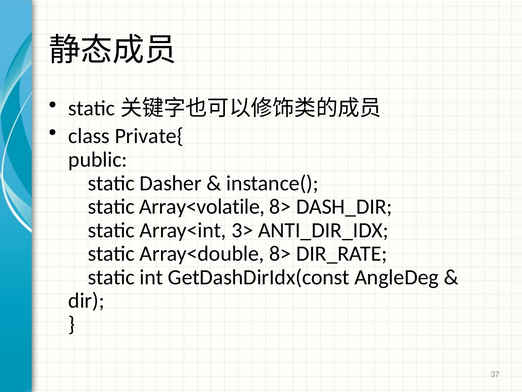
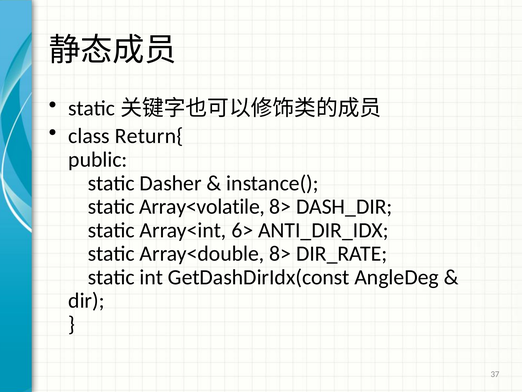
Private{: Private{ -> Return{ (149, 136)
3>: 3> -> 6> (242, 230)
